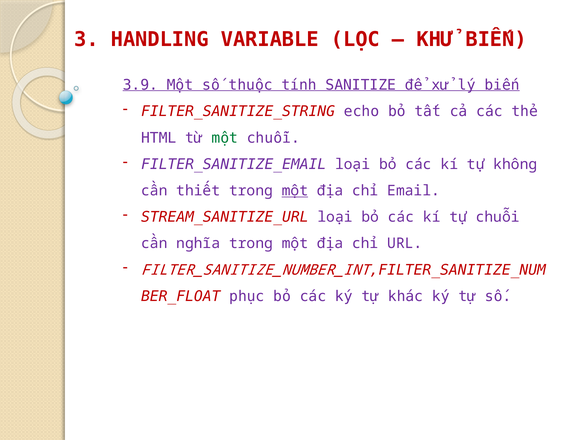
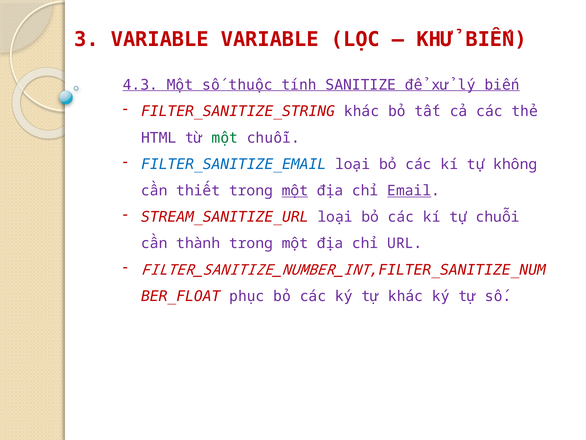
3 HANDLING: HANDLING -> VARIABLE (160, 39)
3.9: 3.9 -> 4.3 (140, 85)
FILTER_SANITIZE_STRING echo: echo -> khác (362, 111)
FILTER_SANITIZE_EMAIL colour: purple -> blue (234, 164)
Email underline: none -> present (409, 190)
nghĩa: nghĩa -> thành (198, 243)
